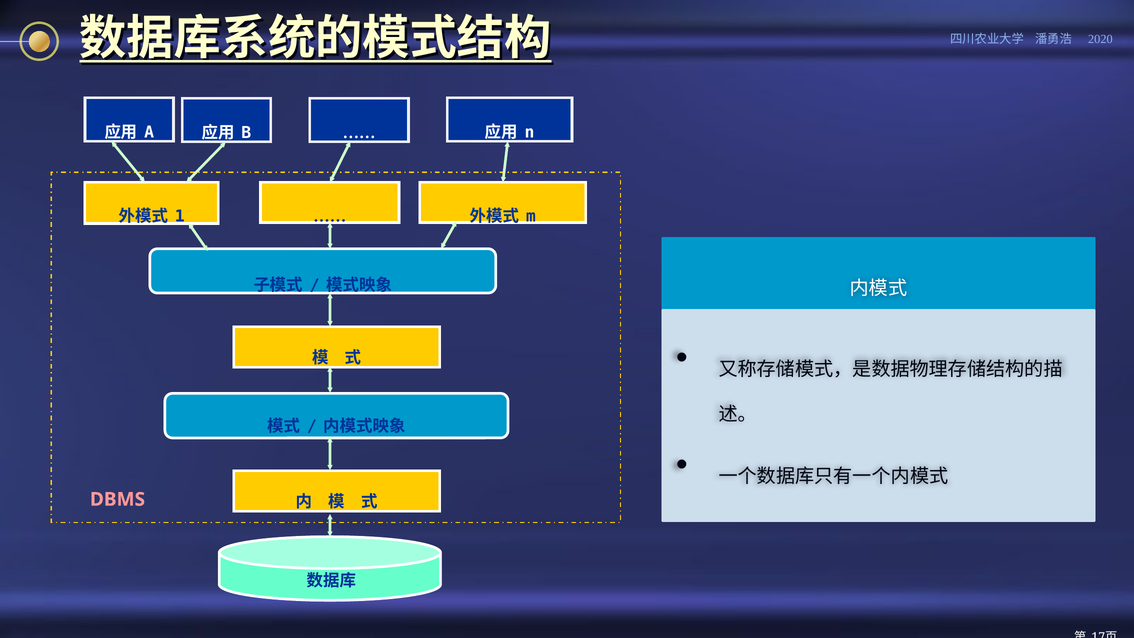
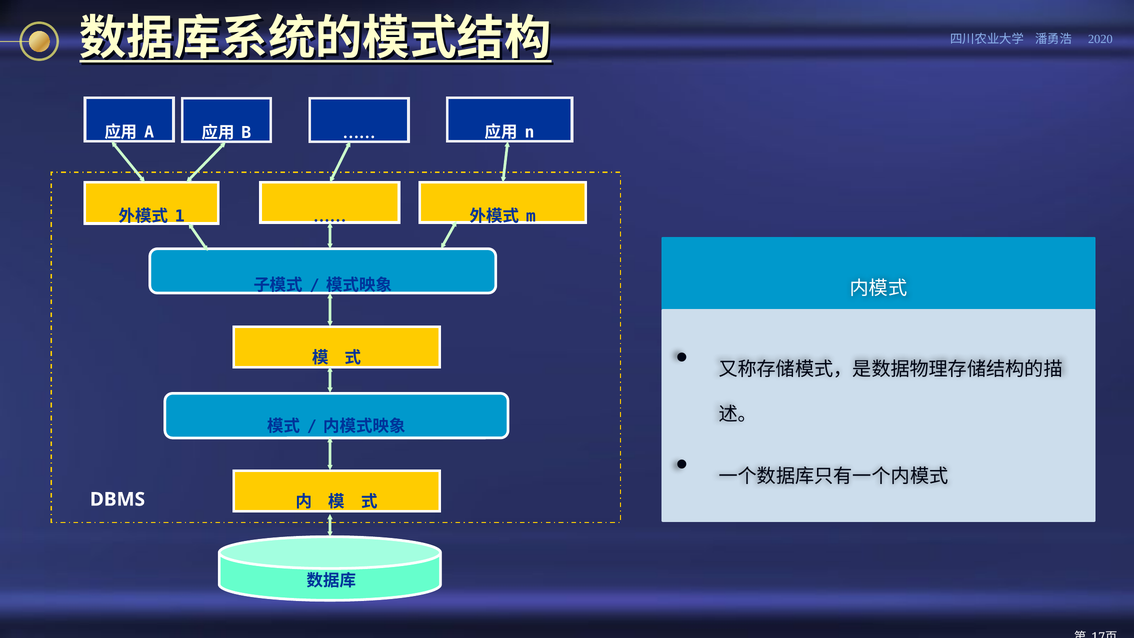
DBMS colour: pink -> white (117, 499)
